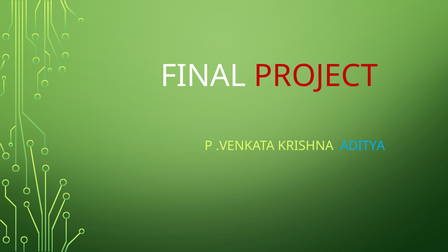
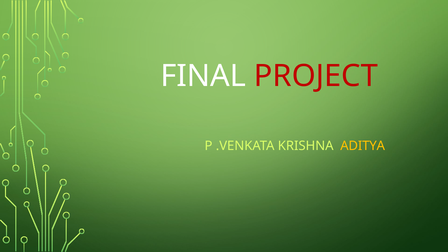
ADITYA colour: light blue -> yellow (363, 146)
